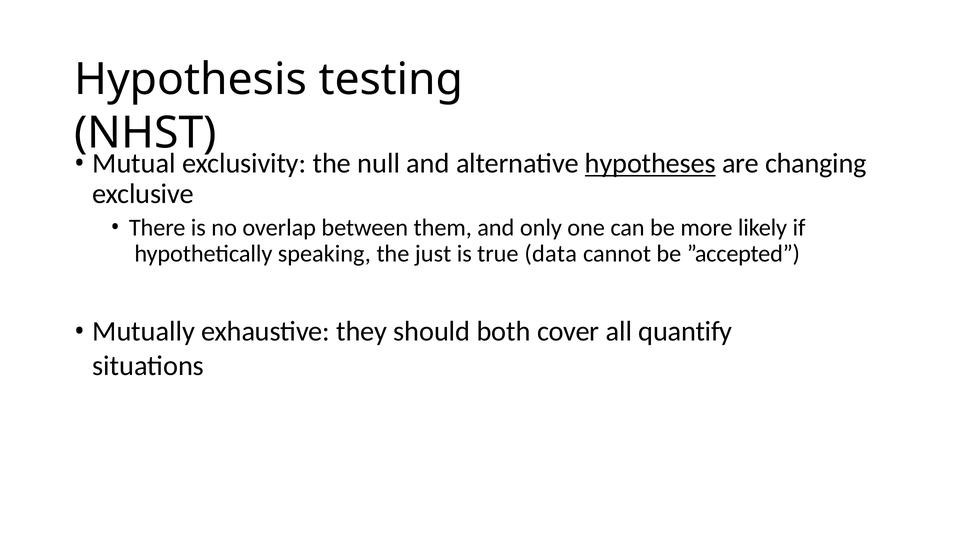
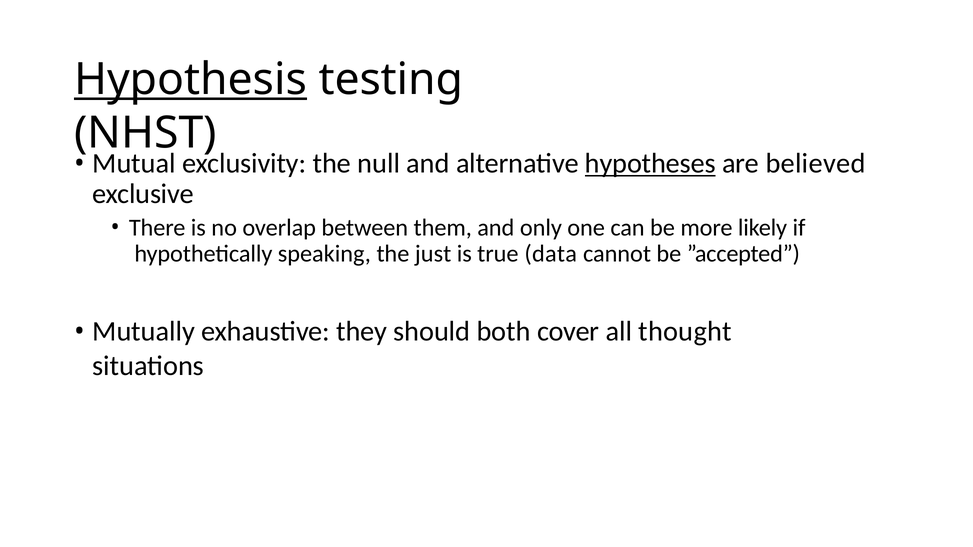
Hypothesis underline: none -> present (191, 80)
changing: changing -> believed (816, 164)
quantify: quantify -> thought (685, 332)
